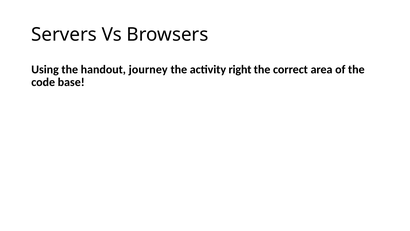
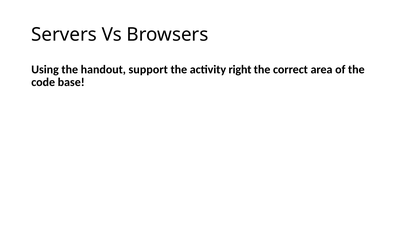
journey: journey -> support (148, 69)
